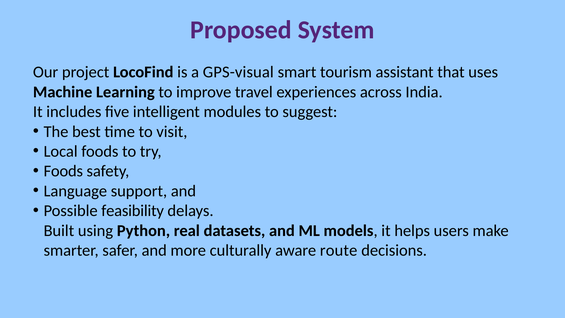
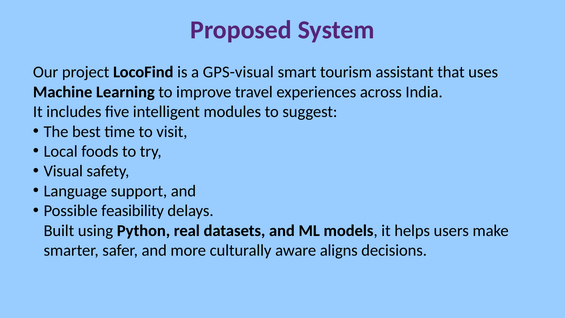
Foods: Foods -> Visual (63, 171)
route: route -> aligns (339, 250)
